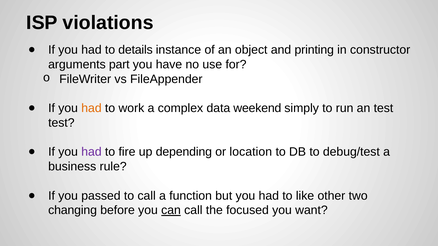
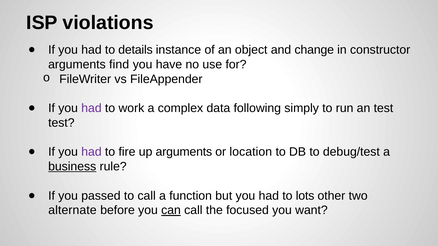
printing: printing -> change (314, 50)
part: part -> find (119, 65)
had colour: orange -> purple (91, 108)
weekend: weekend -> following (257, 108)
up depending: depending -> arguments (184, 152)
business underline: none -> present (72, 167)
like: like -> lots (305, 196)
changing: changing -> alternate (72, 211)
